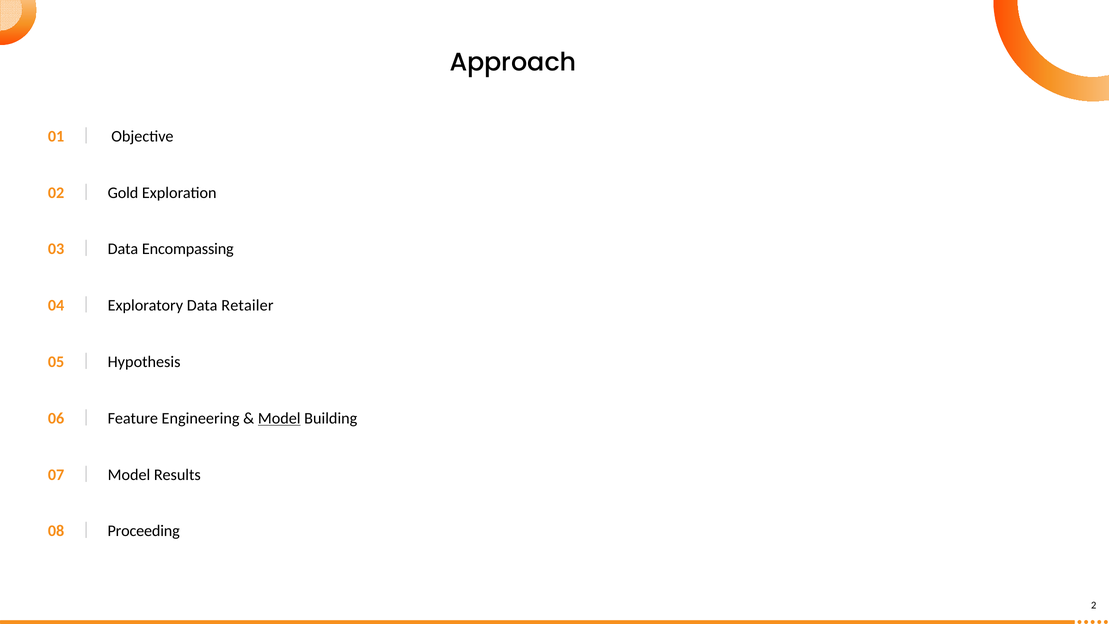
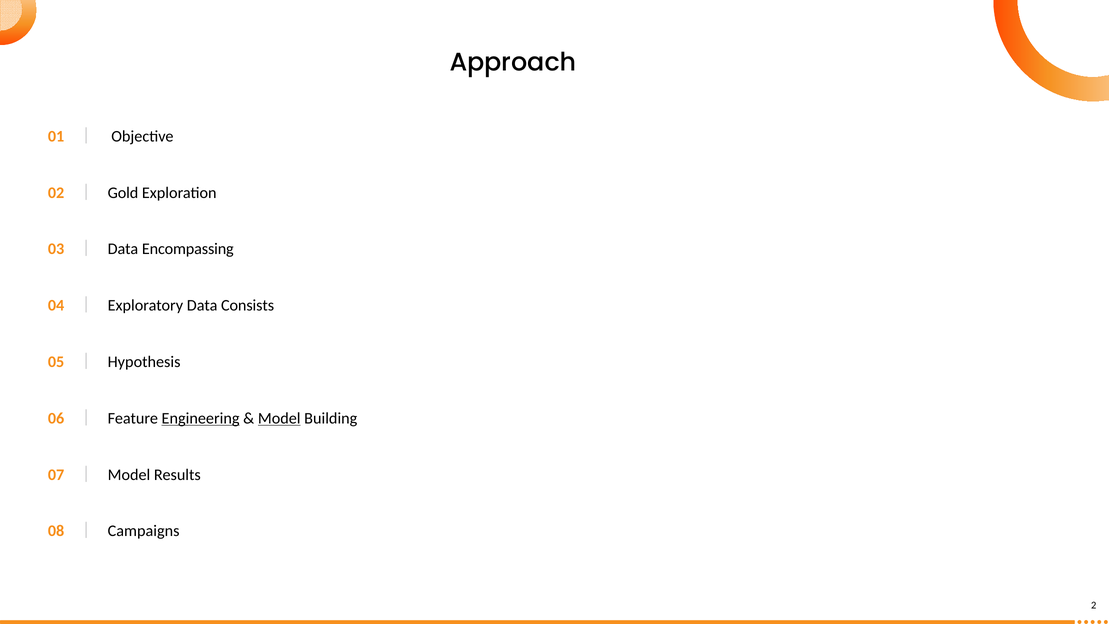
Retailer: Retailer -> Consists (248, 305)
Engineering underline: none -> present (201, 418)
Proceeding: Proceeding -> Campaigns (144, 531)
